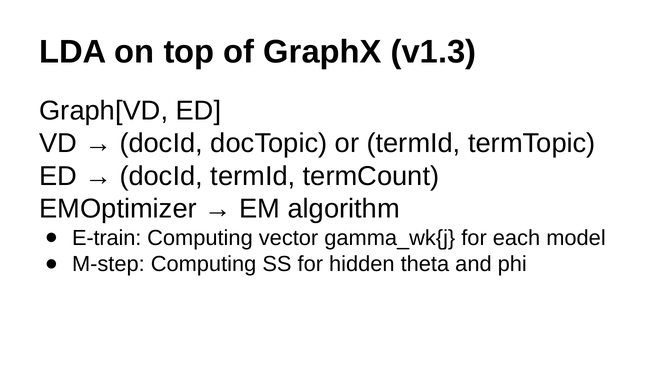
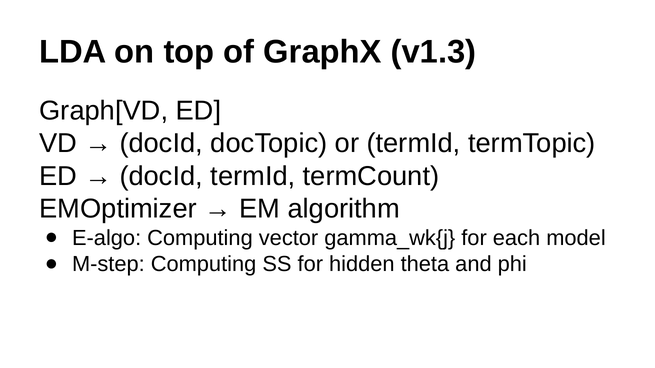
E-train: E-train -> E-algo (107, 238)
